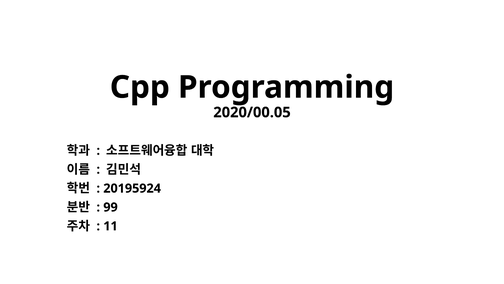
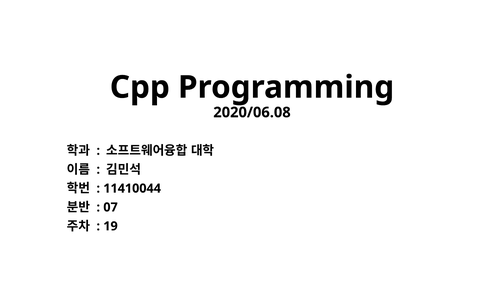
2020/00.05: 2020/00.05 -> 2020/06.08 (252, 112)
20195924: 20195924 -> 11410044 (132, 188)
99: 99 -> 07 (111, 207)
11: 11 -> 19 (111, 226)
